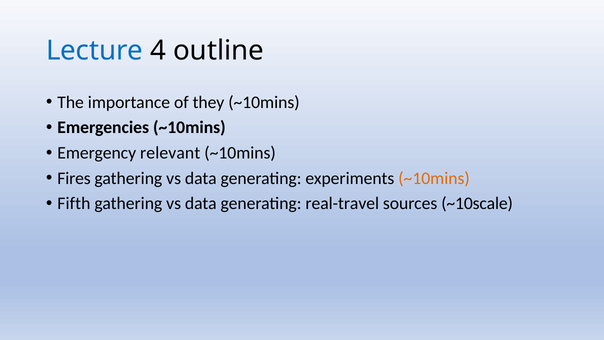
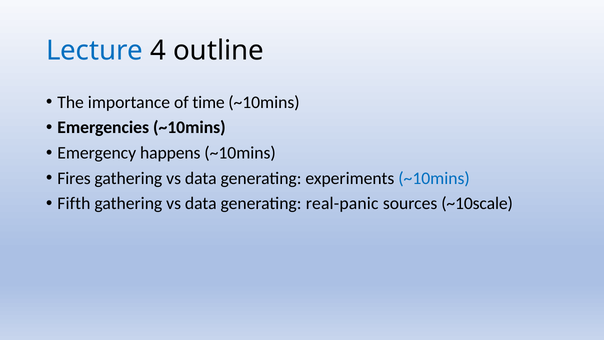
they: they -> time (209, 102)
relevant: relevant -> happens (170, 153)
~10mins colour: orange -> blue (434, 178)
real-travel: real-travel -> real-panic (342, 203)
